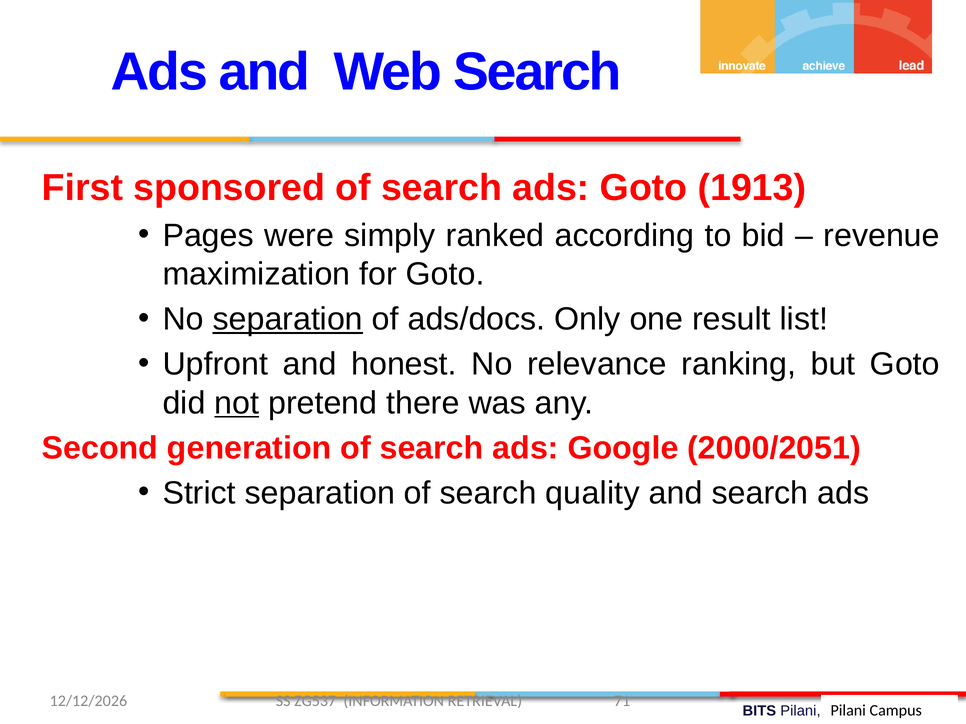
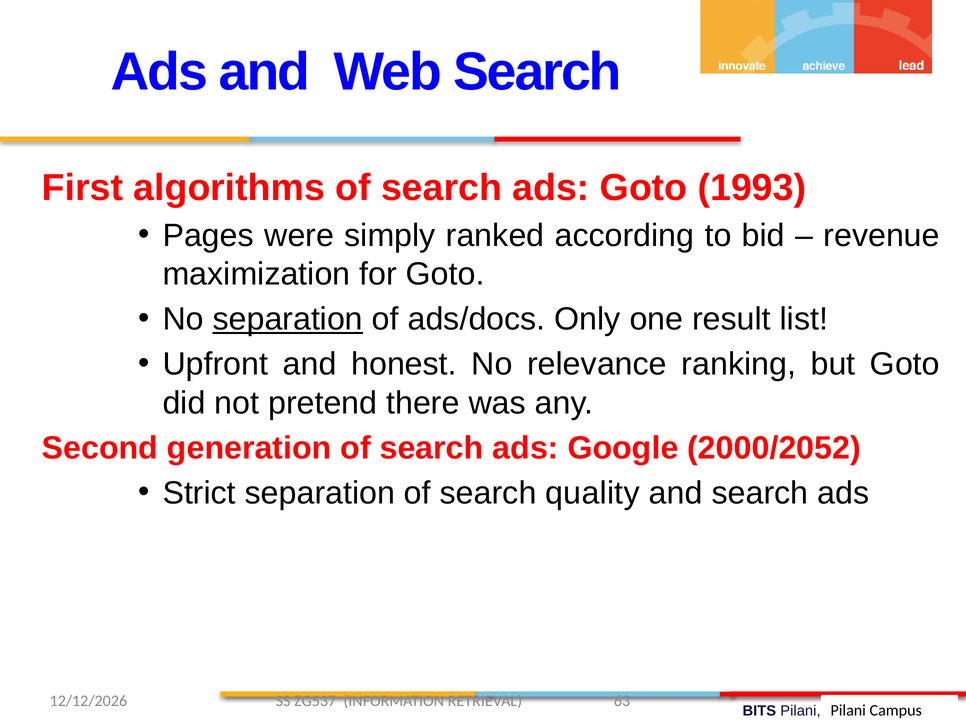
sponsored: sponsored -> algorithms (229, 188)
1913: 1913 -> 1993 (752, 188)
not underline: present -> none (237, 403)
2000/2051: 2000/2051 -> 2000/2052 (774, 448)
71: 71 -> 63 (622, 702)
